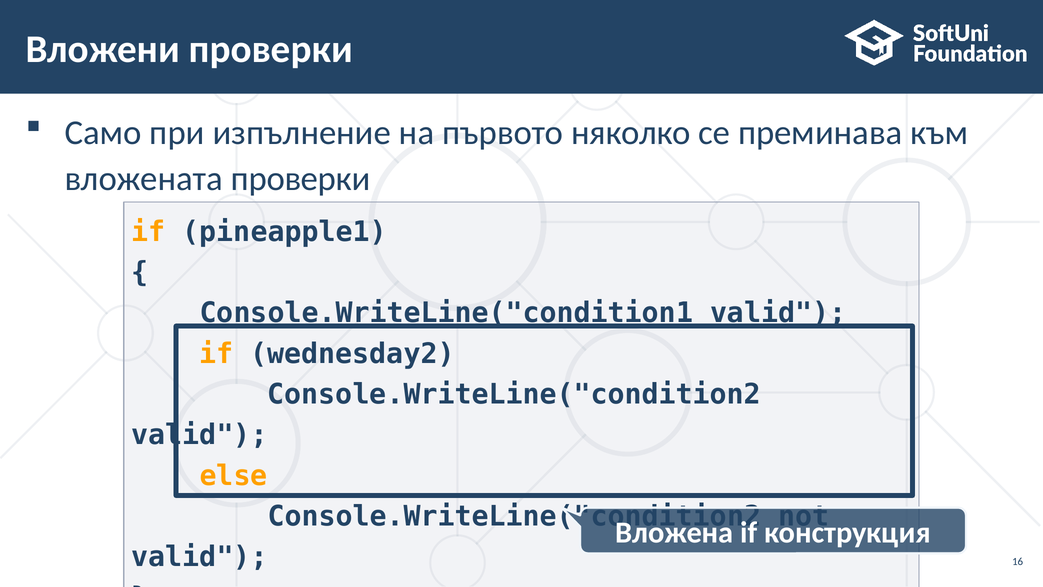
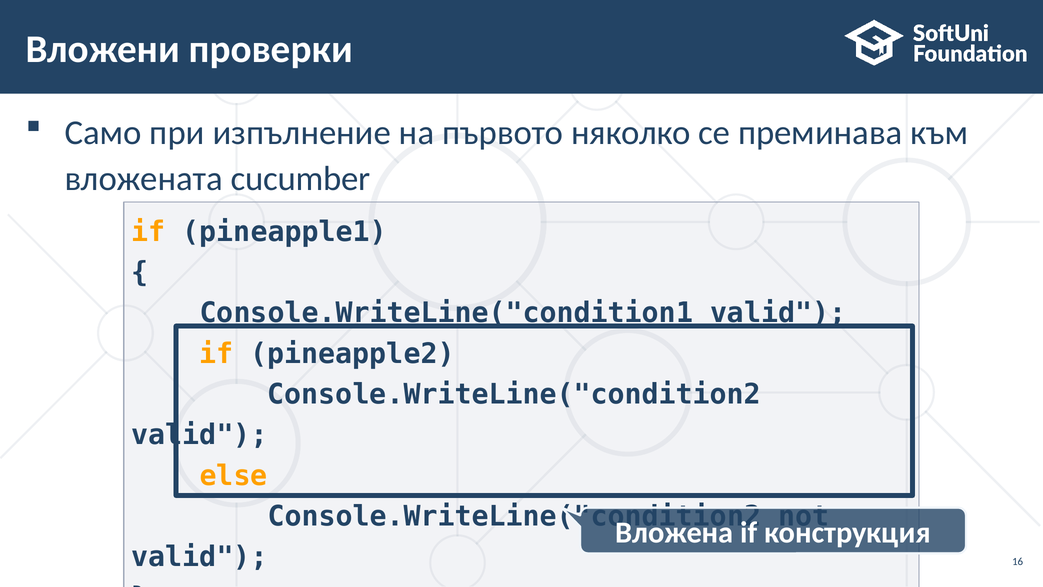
вложената проверки: проверки -> cucumber (301, 179)
wednesday2: wednesday2 -> pineapple2 (352, 354)
